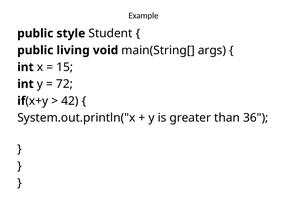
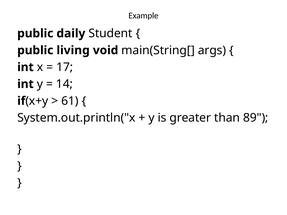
style: style -> daily (71, 33)
15: 15 -> 17 (65, 67)
72: 72 -> 14 (64, 84)
42: 42 -> 61 (70, 101)
36: 36 -> 89 (256, 118)
